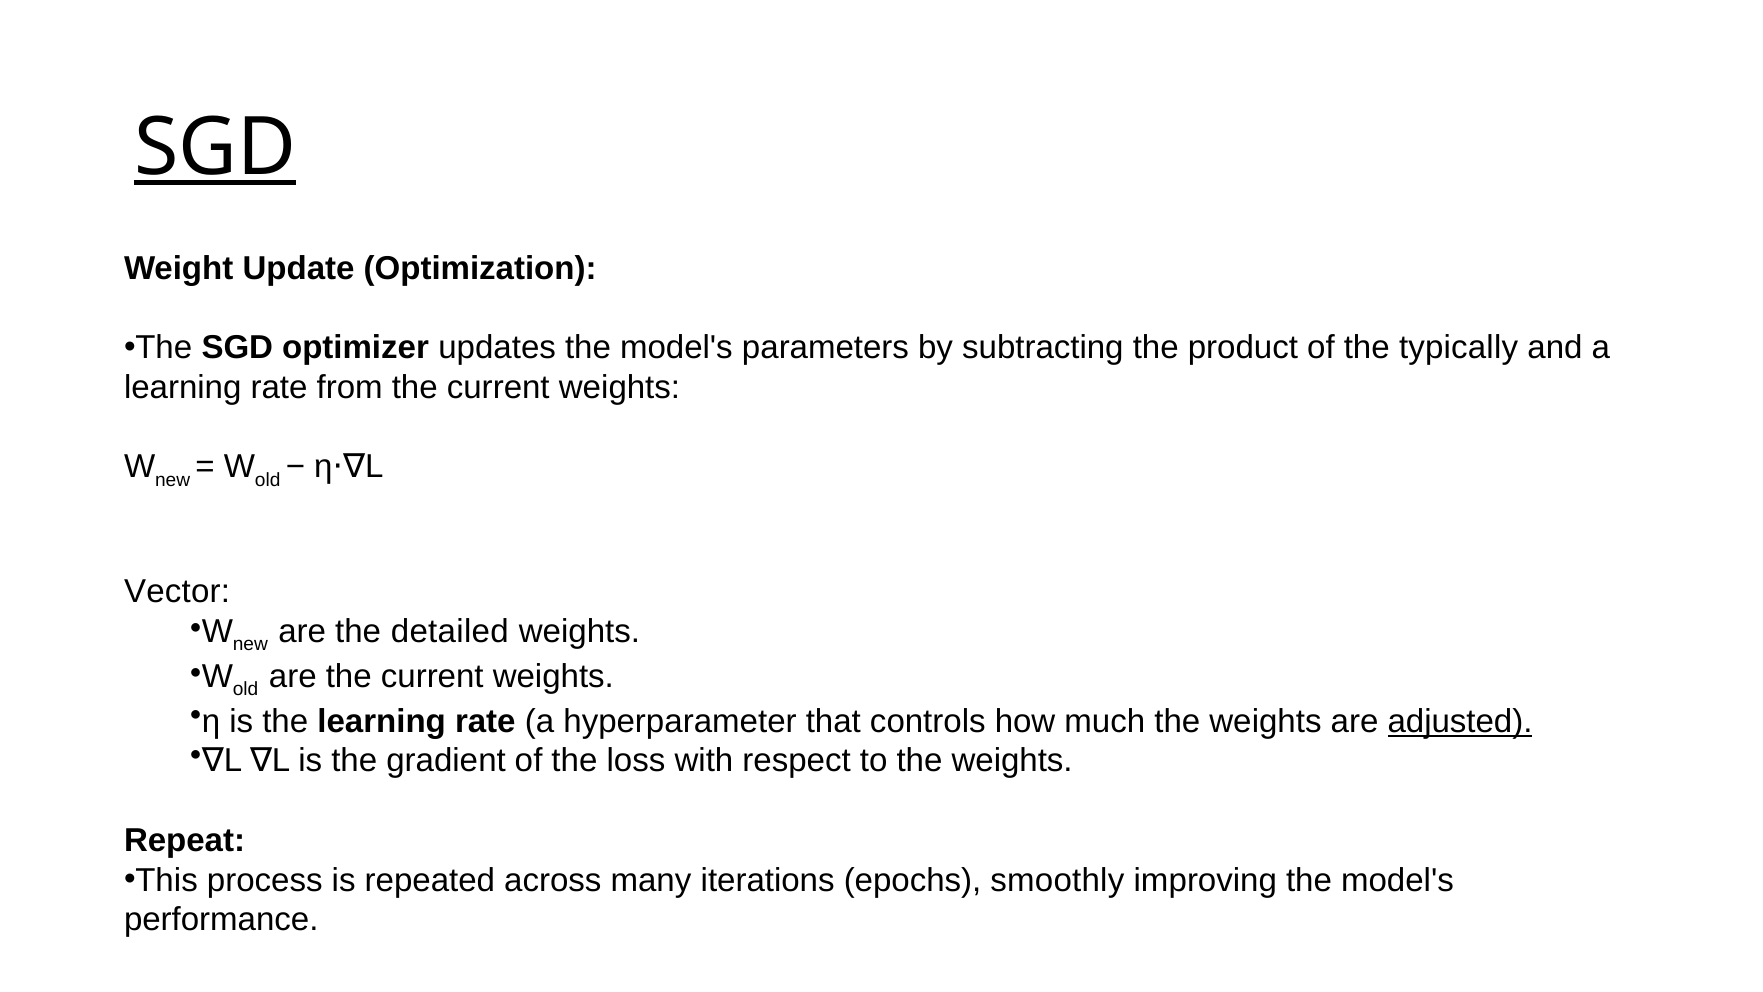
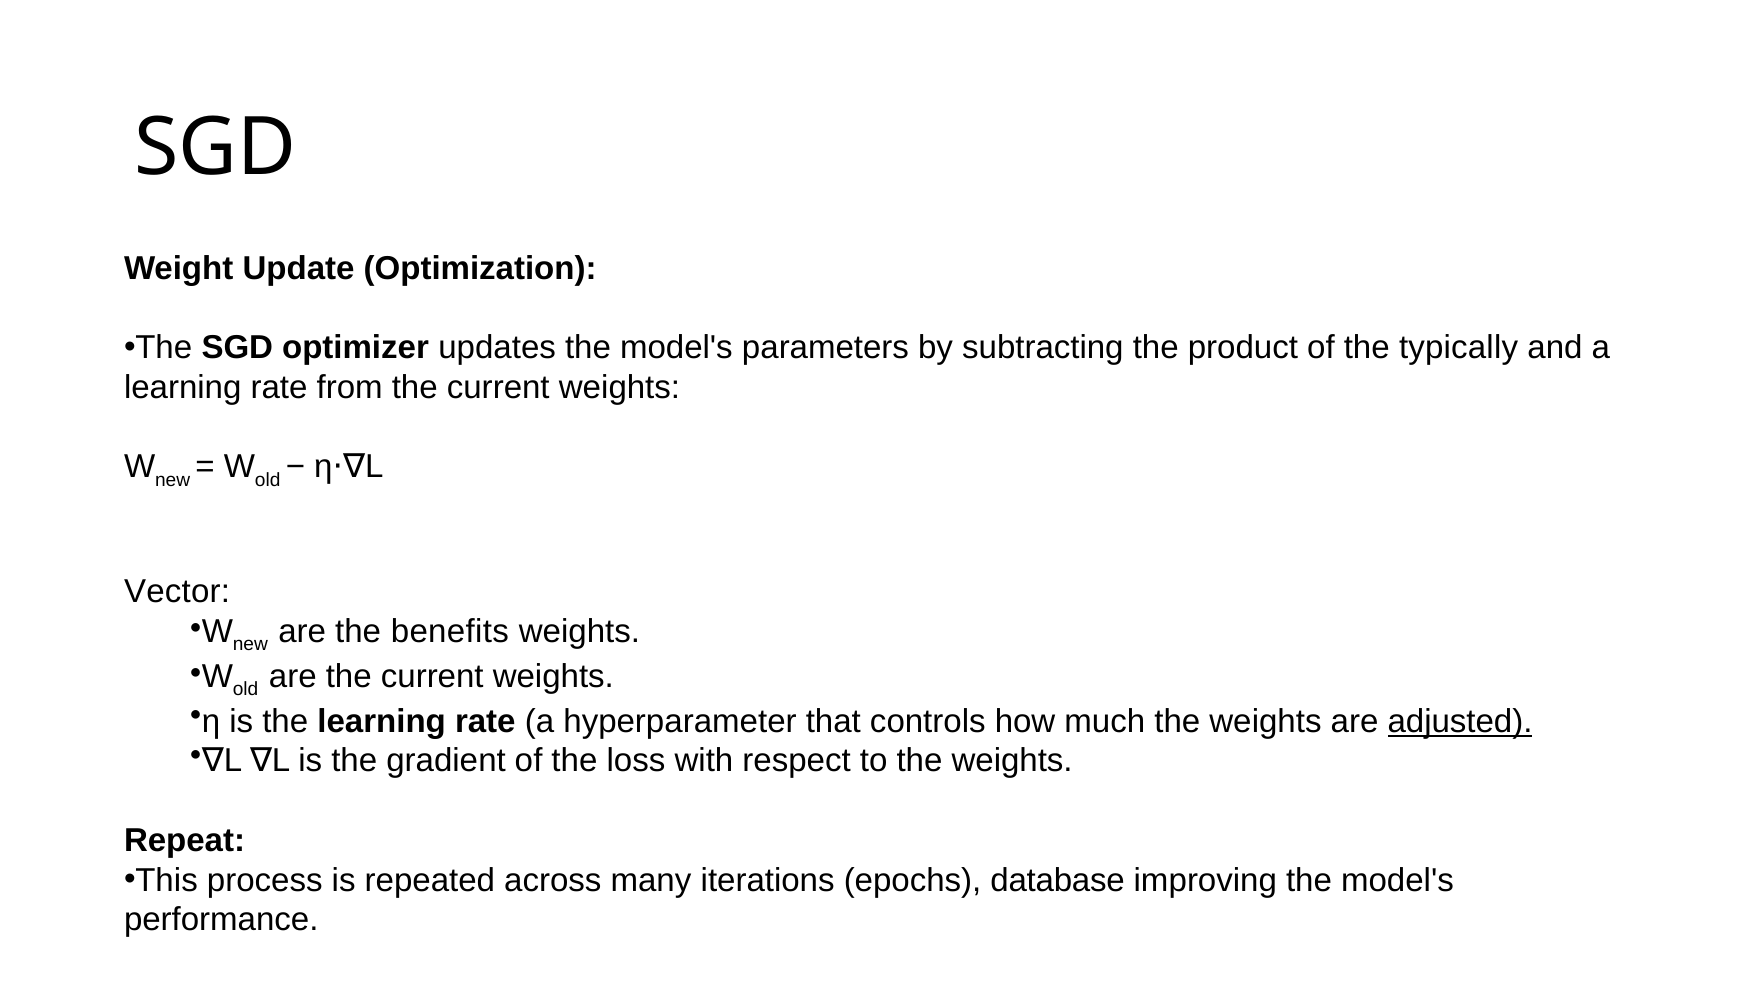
SGD underline: present -> none (215, 148)
detailed: detailed -> benefits (450, 631)
smoothly: smoothly -> database (1058, 880)
